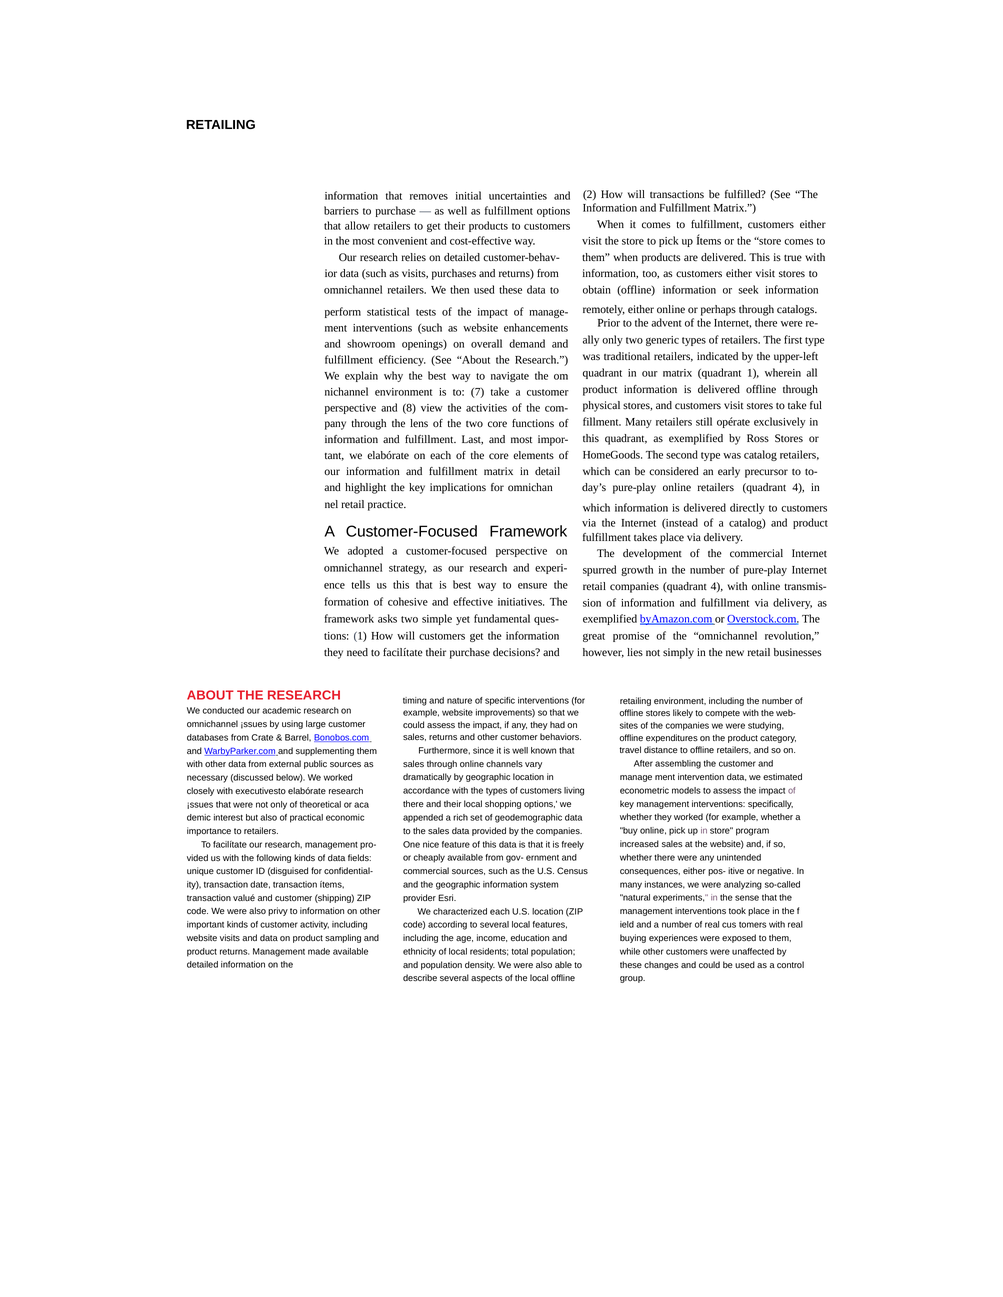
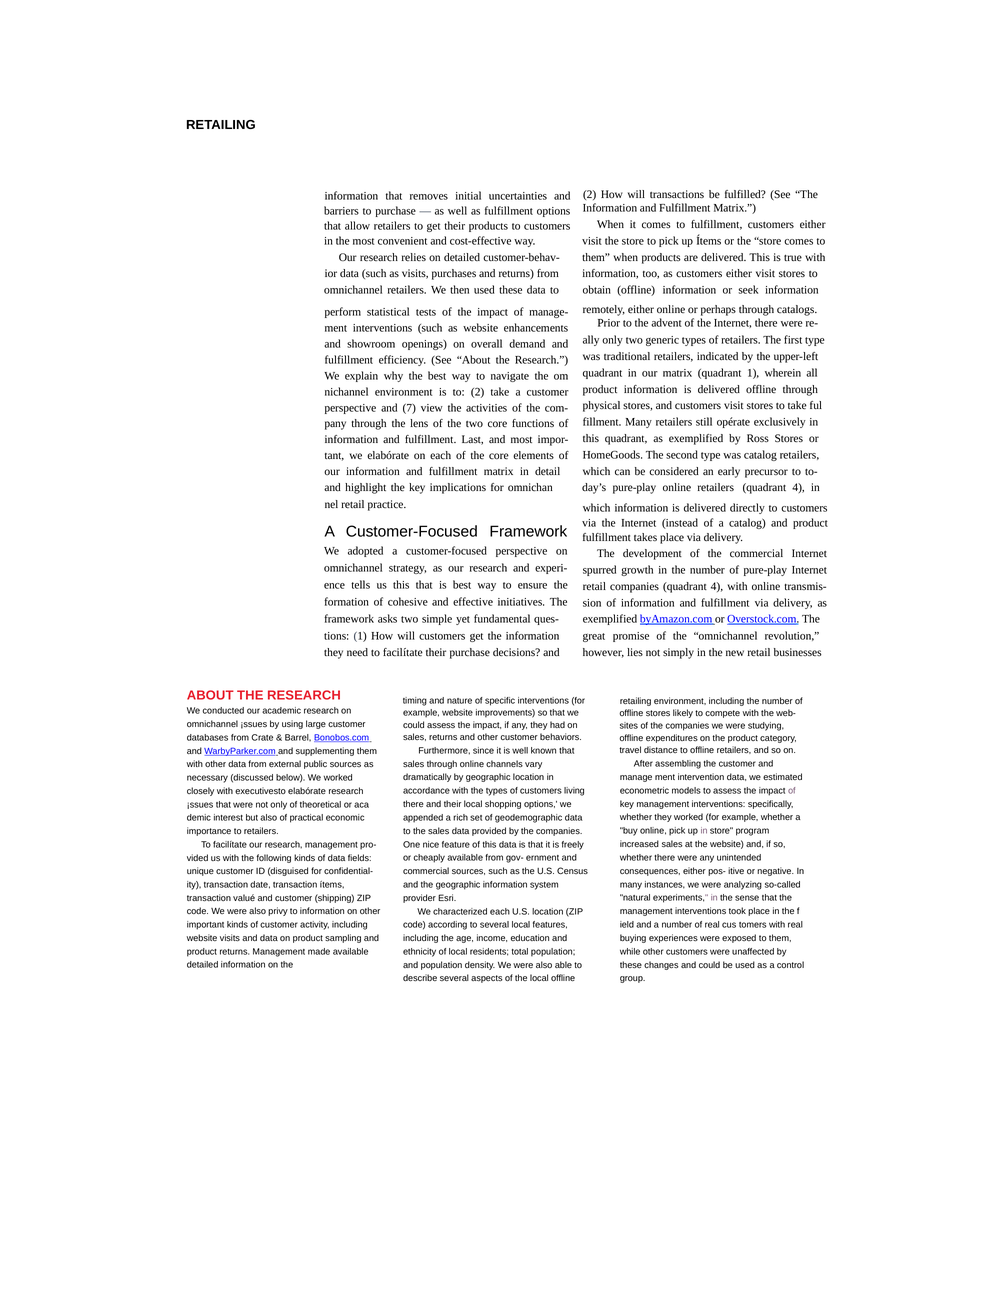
to 7: 7 -> 2 (478, 392)
8: 8 -> 7 (409, 408)
